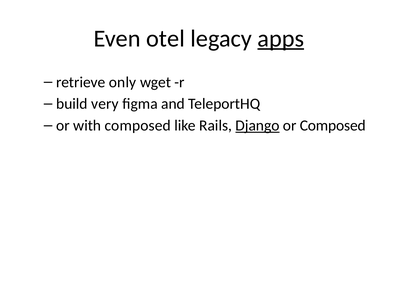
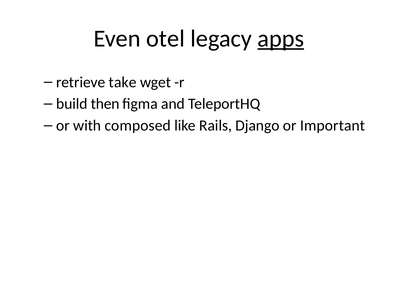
only: only -> take (123, 82)
very: very -> then (105, 104)
Django underline: present -> none (257, 125)
or Composed: Composed -> Important (333, 125)
